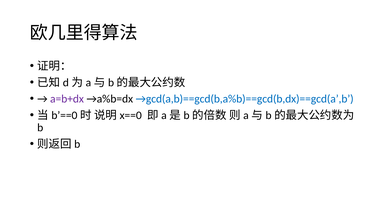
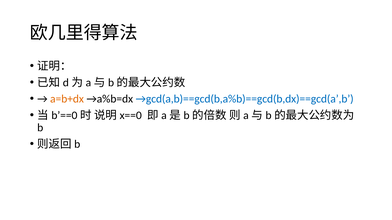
a=b+dx colour: purple -> orange (67, 99)
